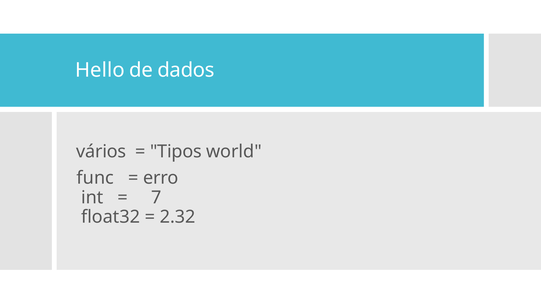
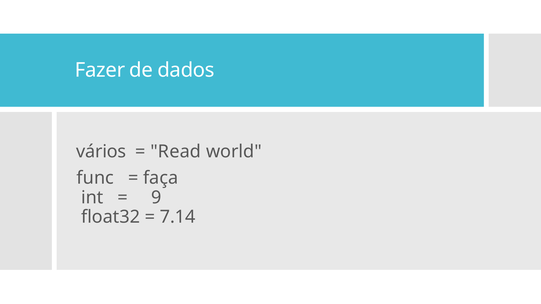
Hello: Hello -> Fazer (100, 70)
Tipos: Tipos -> Read (176, 152)
erro: erro -> faça (161, 178)
7: 7 -> 9 (156, 198)
2.32: 2.32 -> 7.14 (178, 217)
